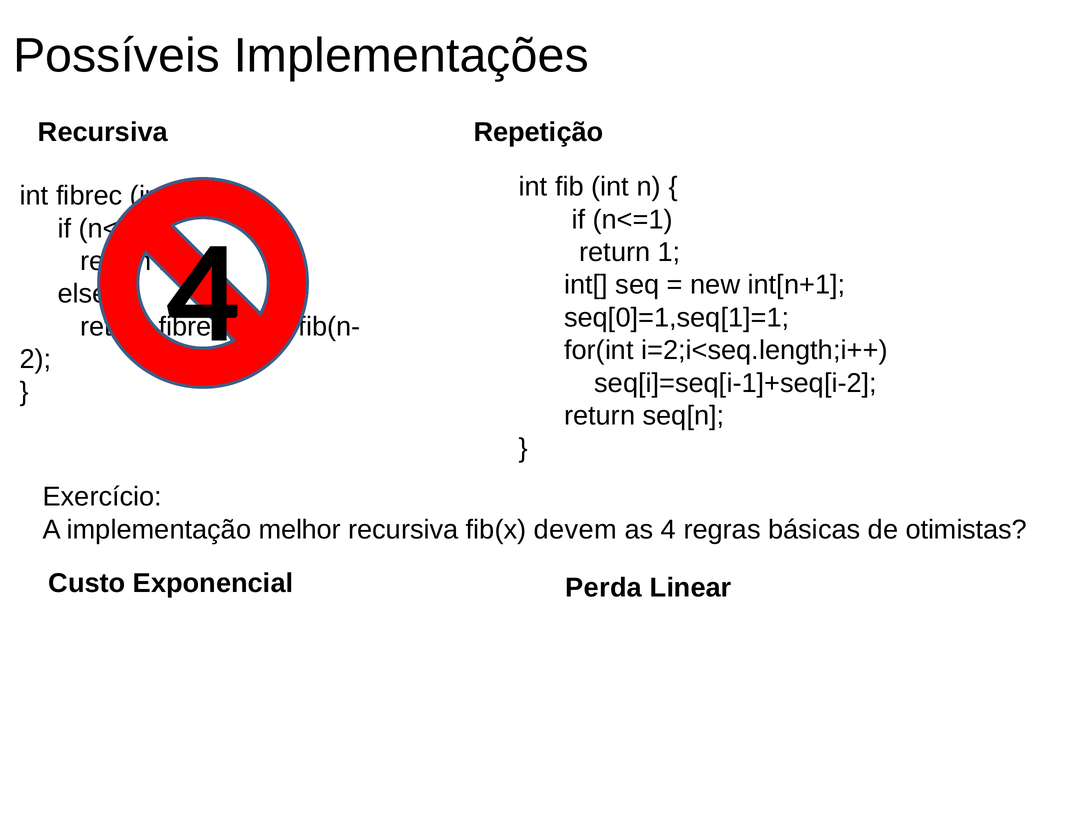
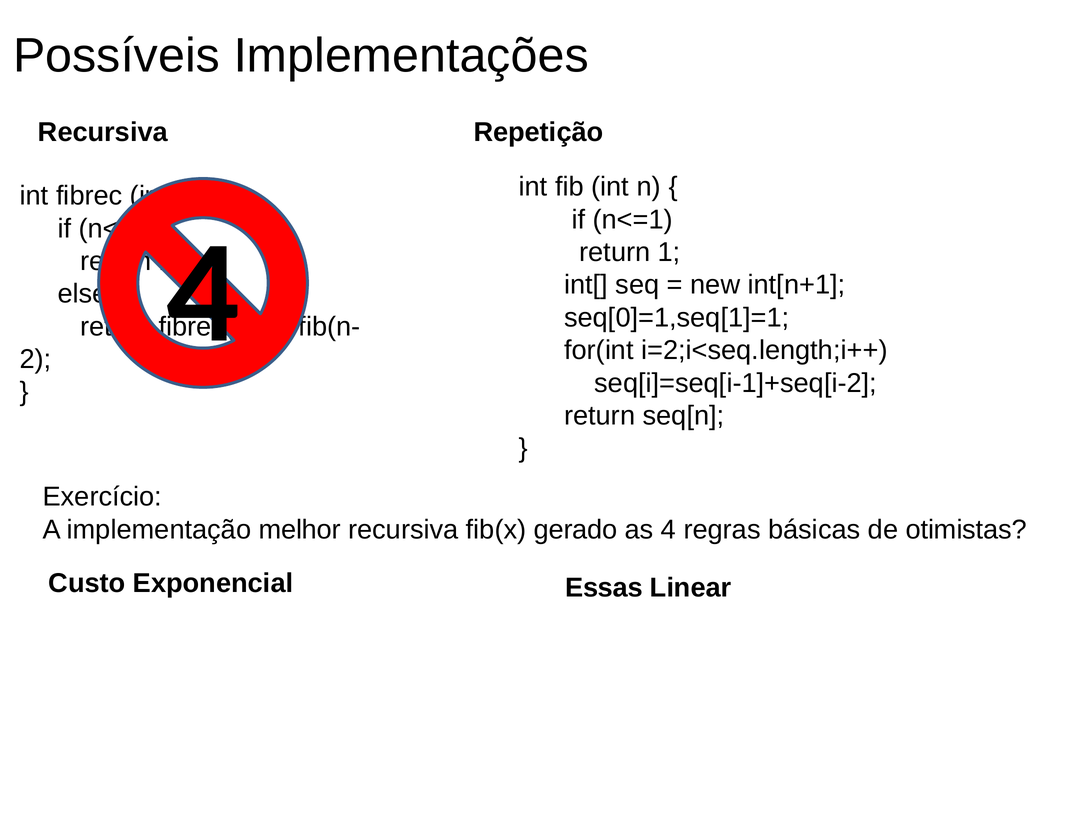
devem: devem -> gerado (576, 529)
Perda: Perda -> Essas (604, 588)
